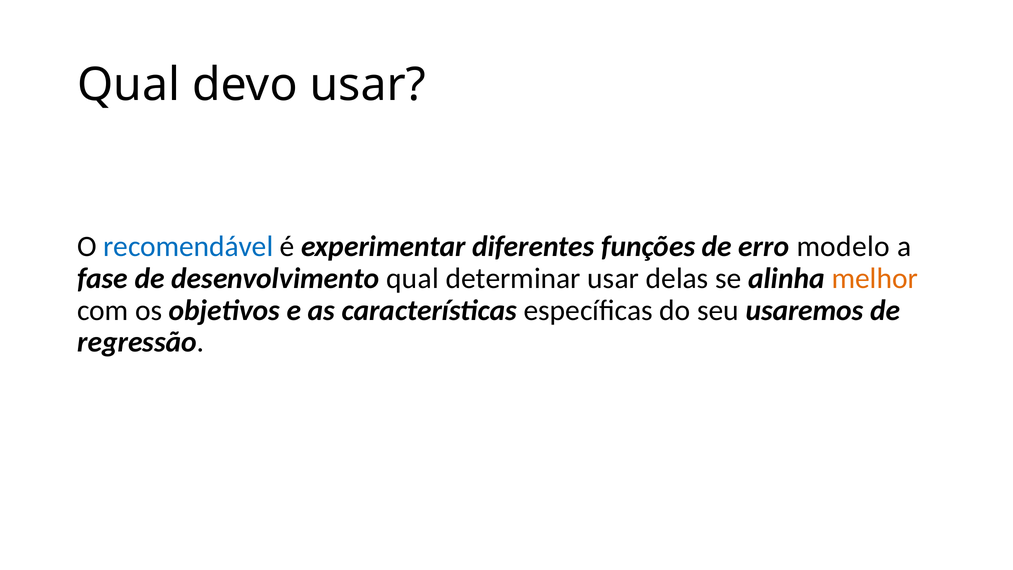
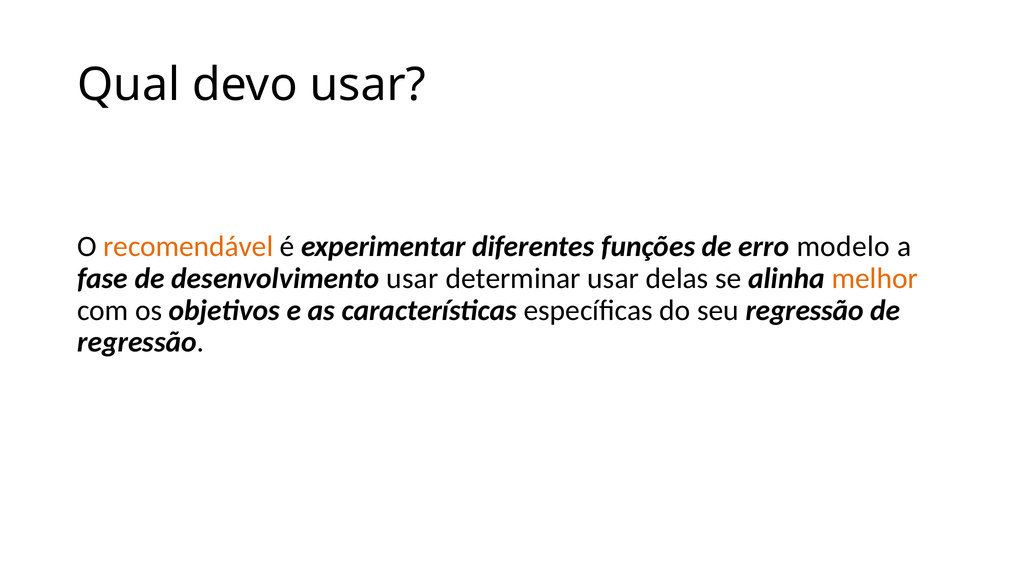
recomendável colour: blue -> orange (188, 246)
desenvolvimento qual: qual -> usar (412, 278)
seu usaremos: usaremos -> regressão (805, 310)
